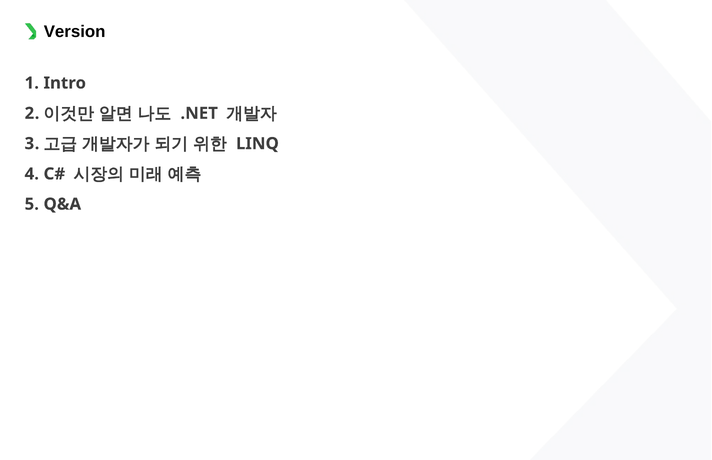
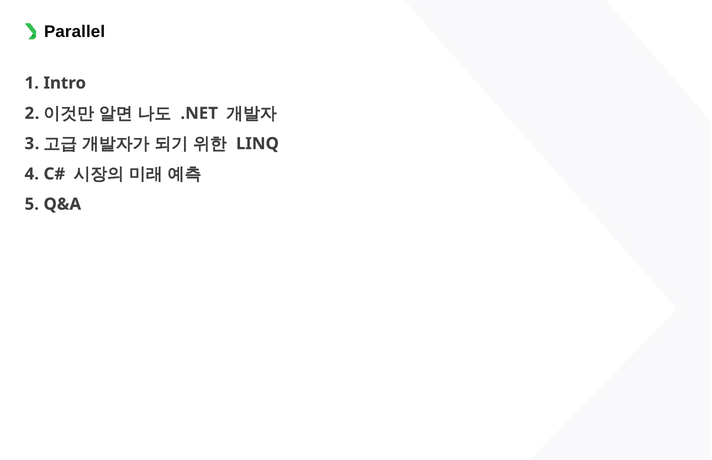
Version: Version -> Parallel (75, 32)
